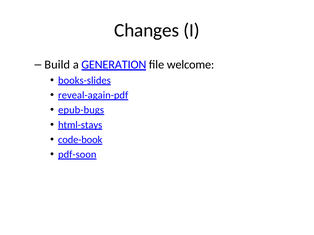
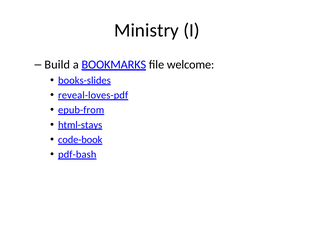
Changes: Changes -> Ministry (147, 30)
GENERATION: GENERATION -> BOOKMARKS (114, 65)
reveal-again-pdf: reveal-again-pdf -> reveal-loves-pdf (93, 95)
epub-bugs: epub-bugs -> epub-from (81, 110)
pdf-soon: pdf-soon -> pdf-bash (77, 155)
